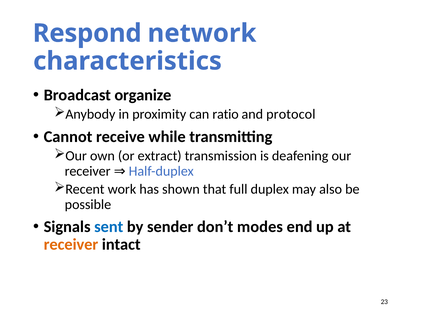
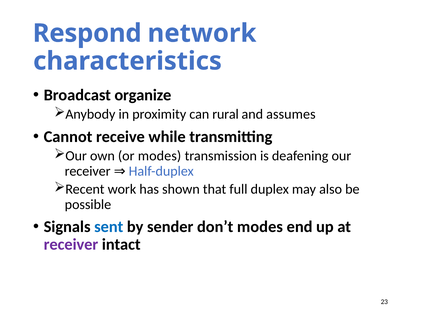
ratio: ratio -> rural (226, 114)
protocol: protocol -> assumes (291, 114)
or extract: extract -> modes (160, 156)
receiver colour: orange -> purple (71, 244)
